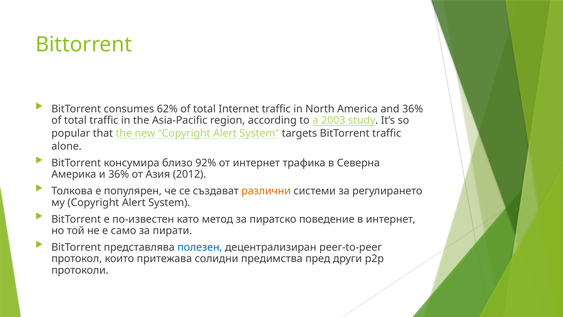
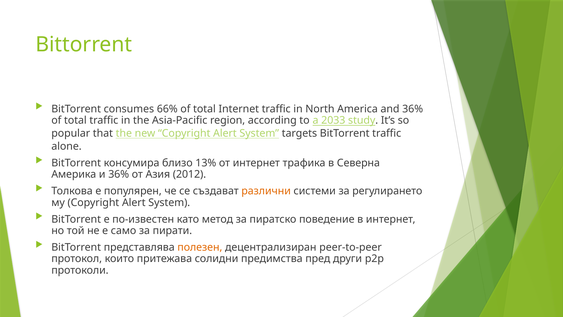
62%: 62% -> 66% (167, 109)
2003: 2003 -> 2033 (333, 120)
92%: 92% -> 13% (206, 163)
полезен colour: blue -> orange (200, 247)
